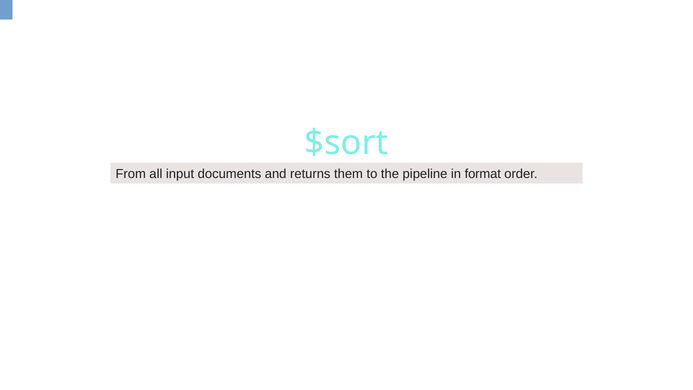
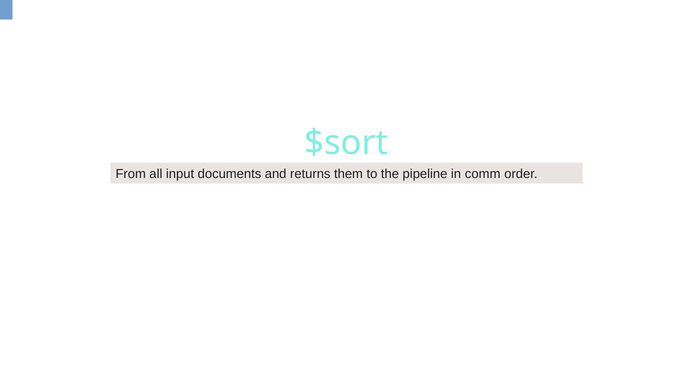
format: format -> comm (483, 174)
